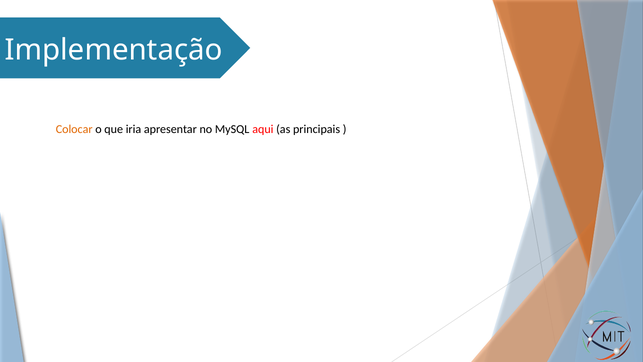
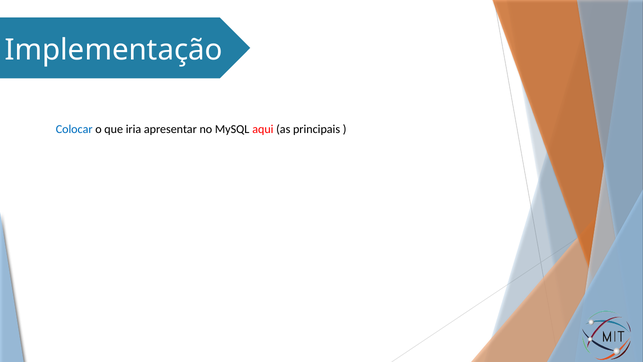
Colocar colour: orange -> blue (74, 129)
